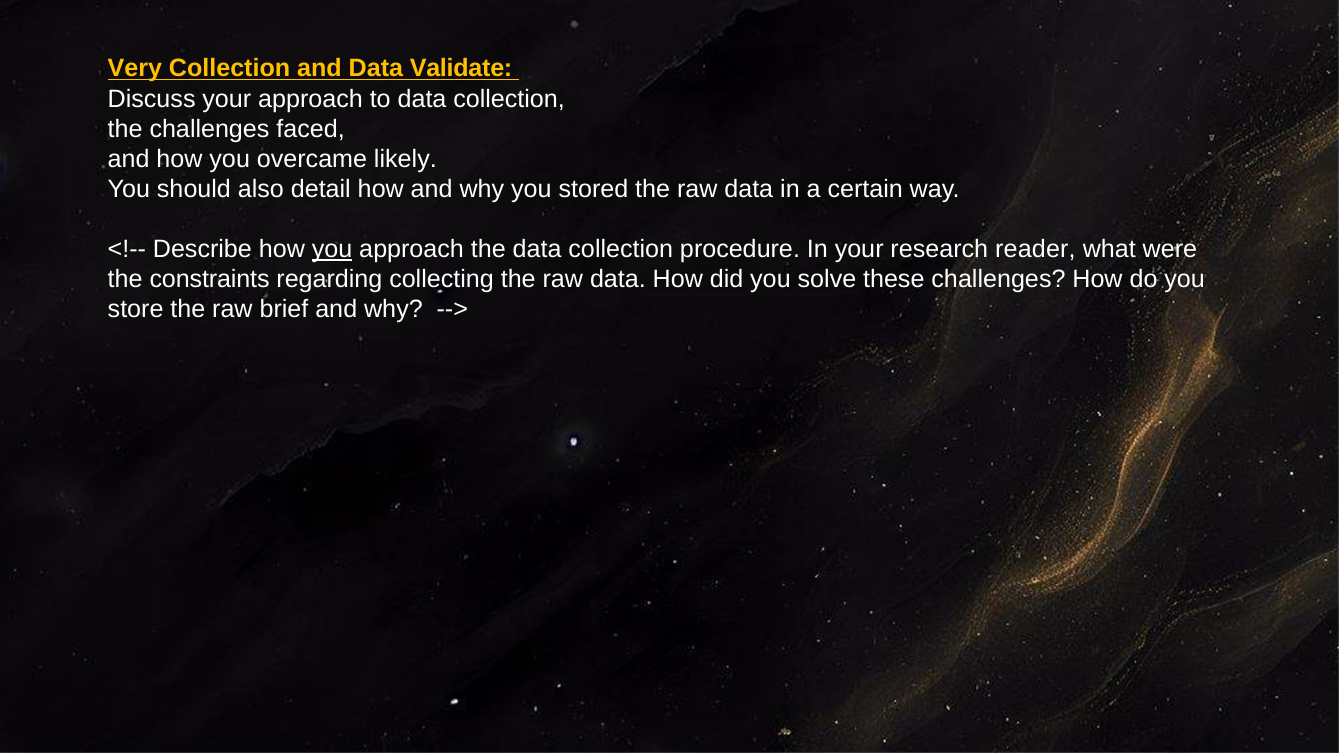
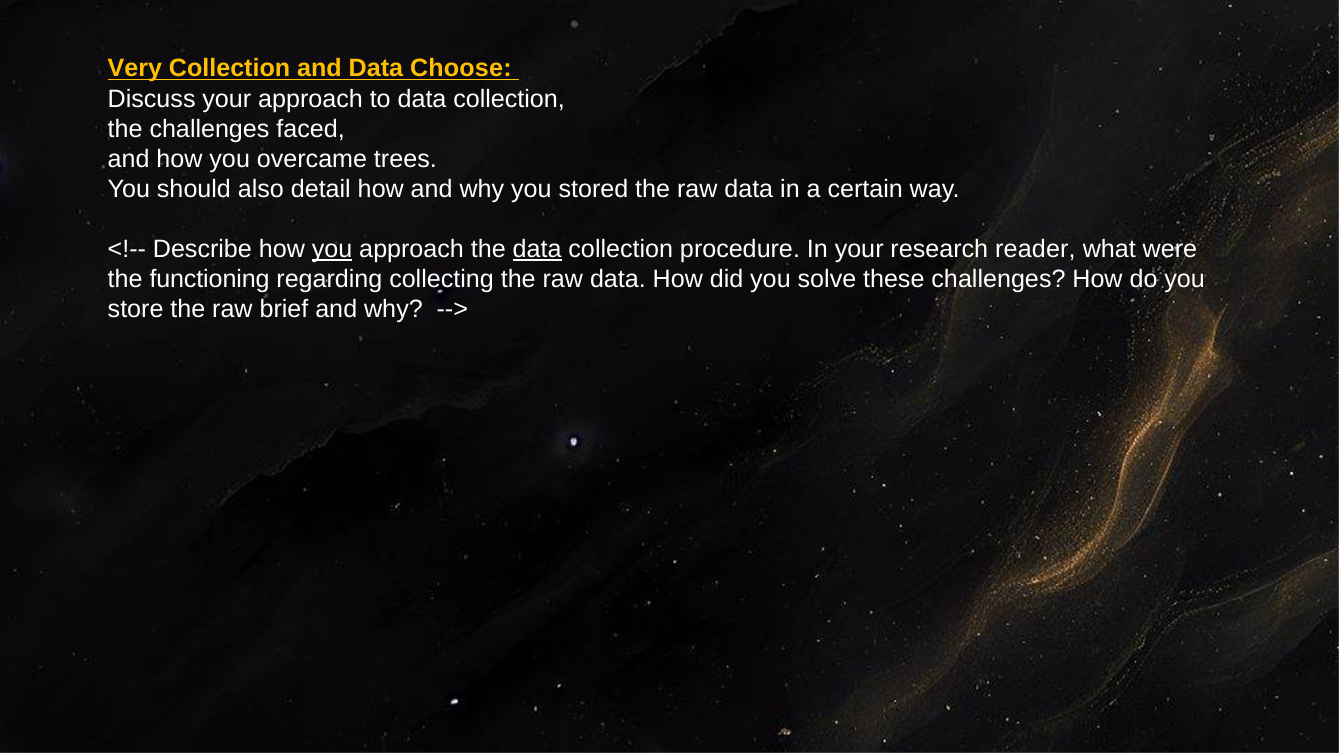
Validate: Validate -> Choose (461, 69)
likely: likely -> trees (405, 159)
data underline: none -> present (537, 249)
constraints: constraints -> functioning (210, 280)
